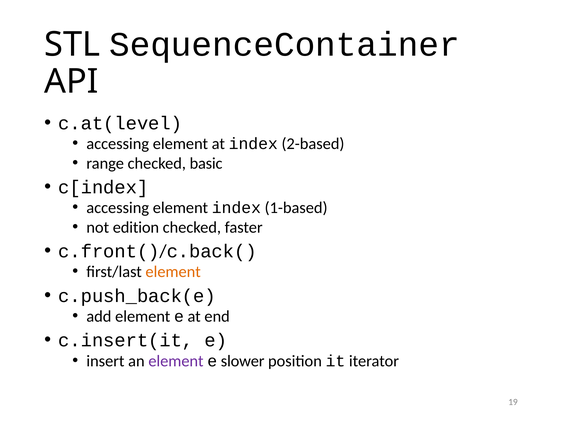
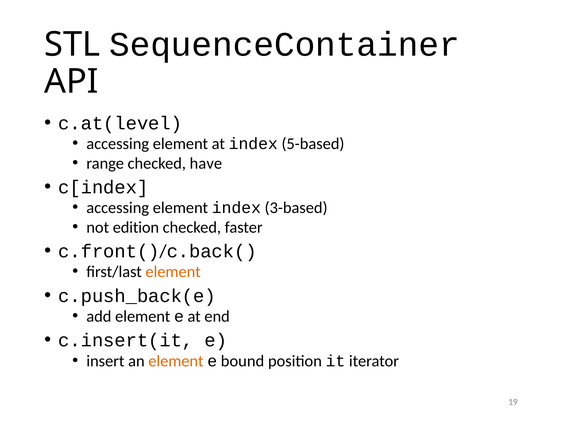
2-based: 2-based -> 5-based (313, 144)
basic: basic -> have (206, 163)
1-based: 1-based -> 3-based (296, 208)
element colour: purple -> orange (176, 362)
slower: slower -> bound (243, 362)
